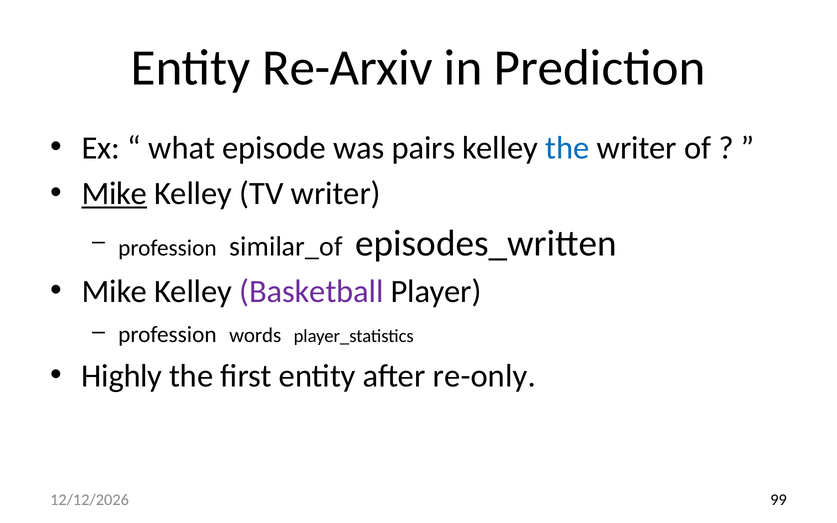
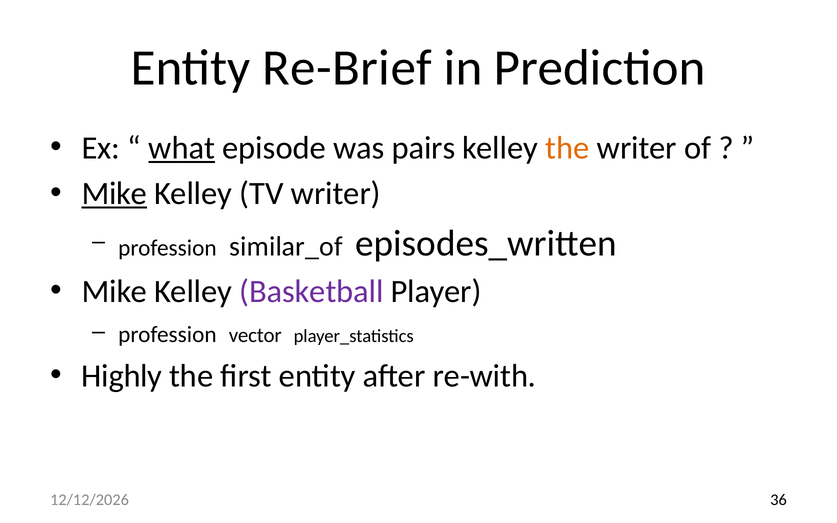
Re-Arxiv: Re-Arxiv -> Re-Brief (347, 68)
what underline: none -> present (182, 148)
the colour: blue -> orange (567, 148)
words: words -> vector (255, 335)
re-only: re-only -> re-with (484, 376)
99: 99 -> 36 (779, 500)
